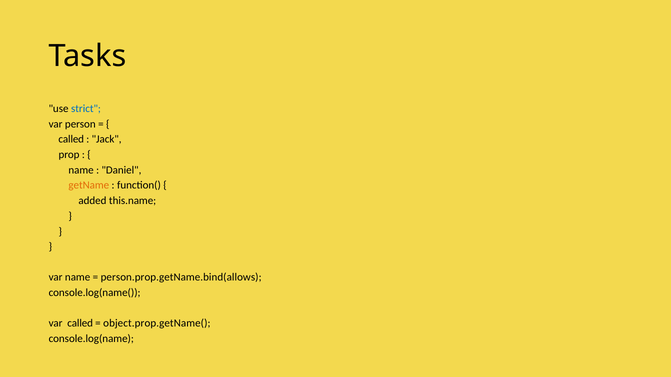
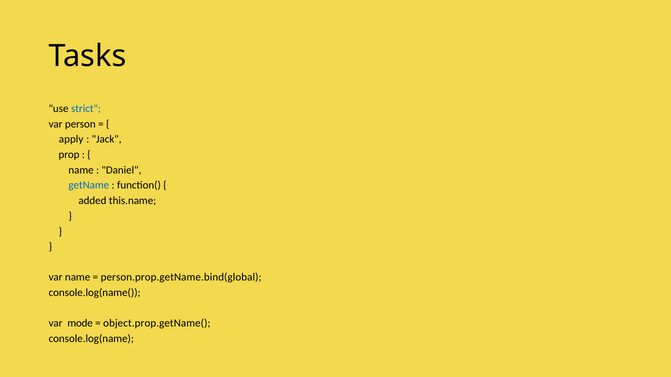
called: called -> apply (71, 140)
getName colour: orange -> blue (89, 186)
person.prop.getName.bind(allows: person.prop.getName.bind(allows -> person.prop.getName.bind(global (181, 278)
var called: called -> mode (80, 324)
